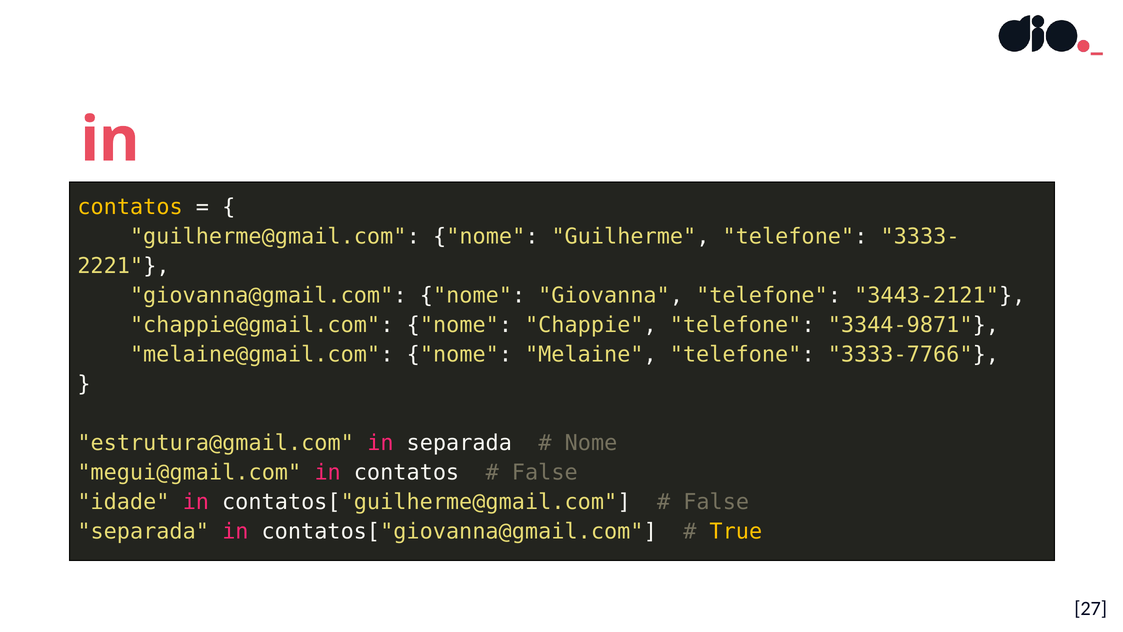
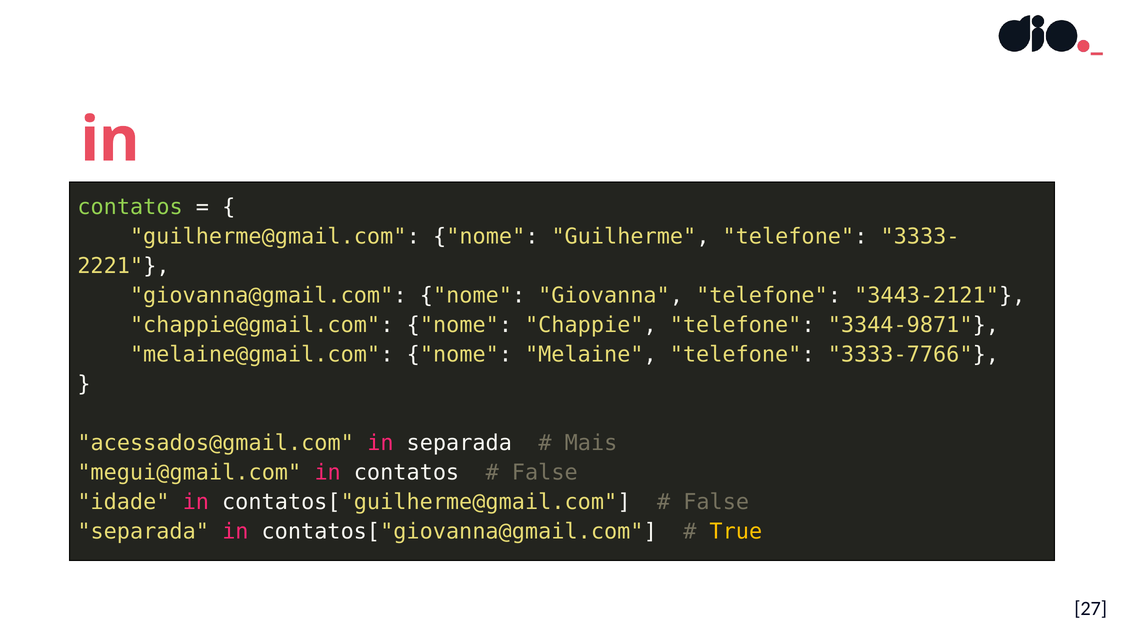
contatos colour: yellow -> light green (130, 207)
estrutura@gmail.com: estrutura@gmail.com -> acessados@gmail.com (216, 443)
Nome: Nome -> Mais (591, 443)
